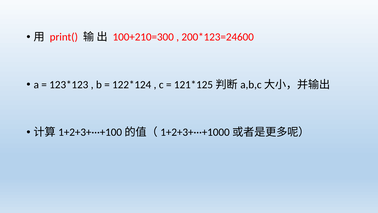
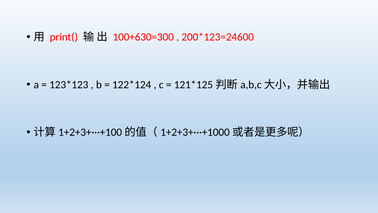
100+210=300: 100+210=300 -> 100+630=300 (143, 37)
